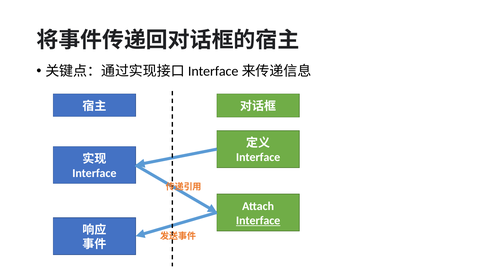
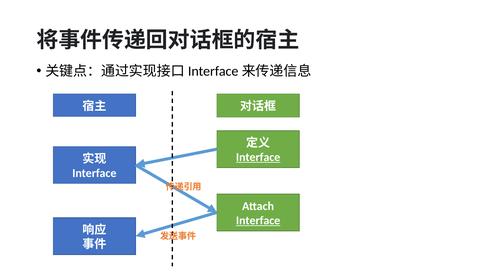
Interface underline: none -> present (258, 157)
